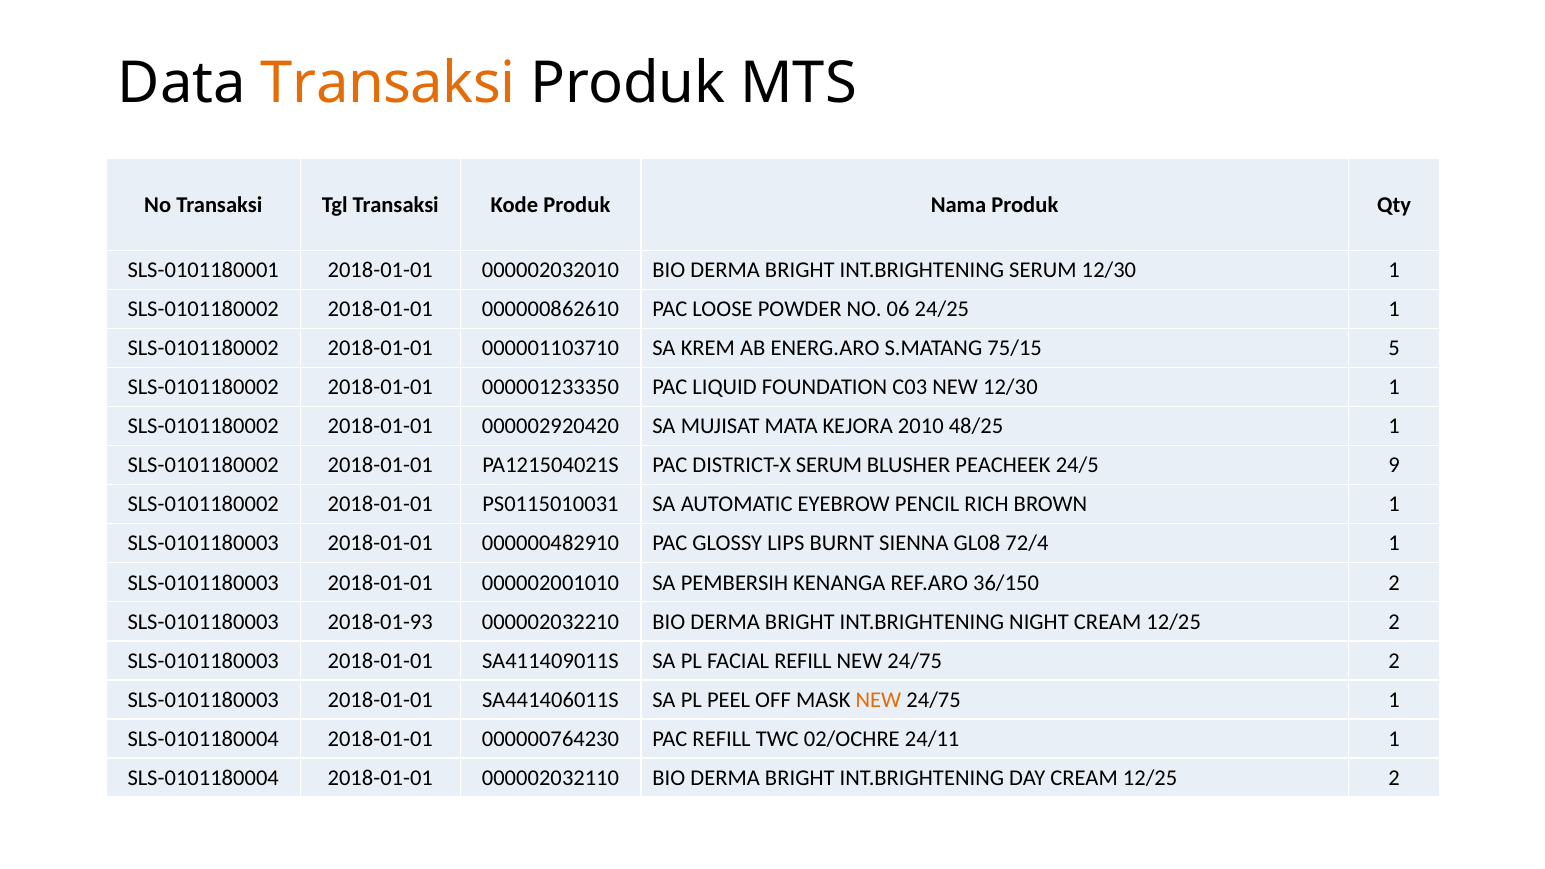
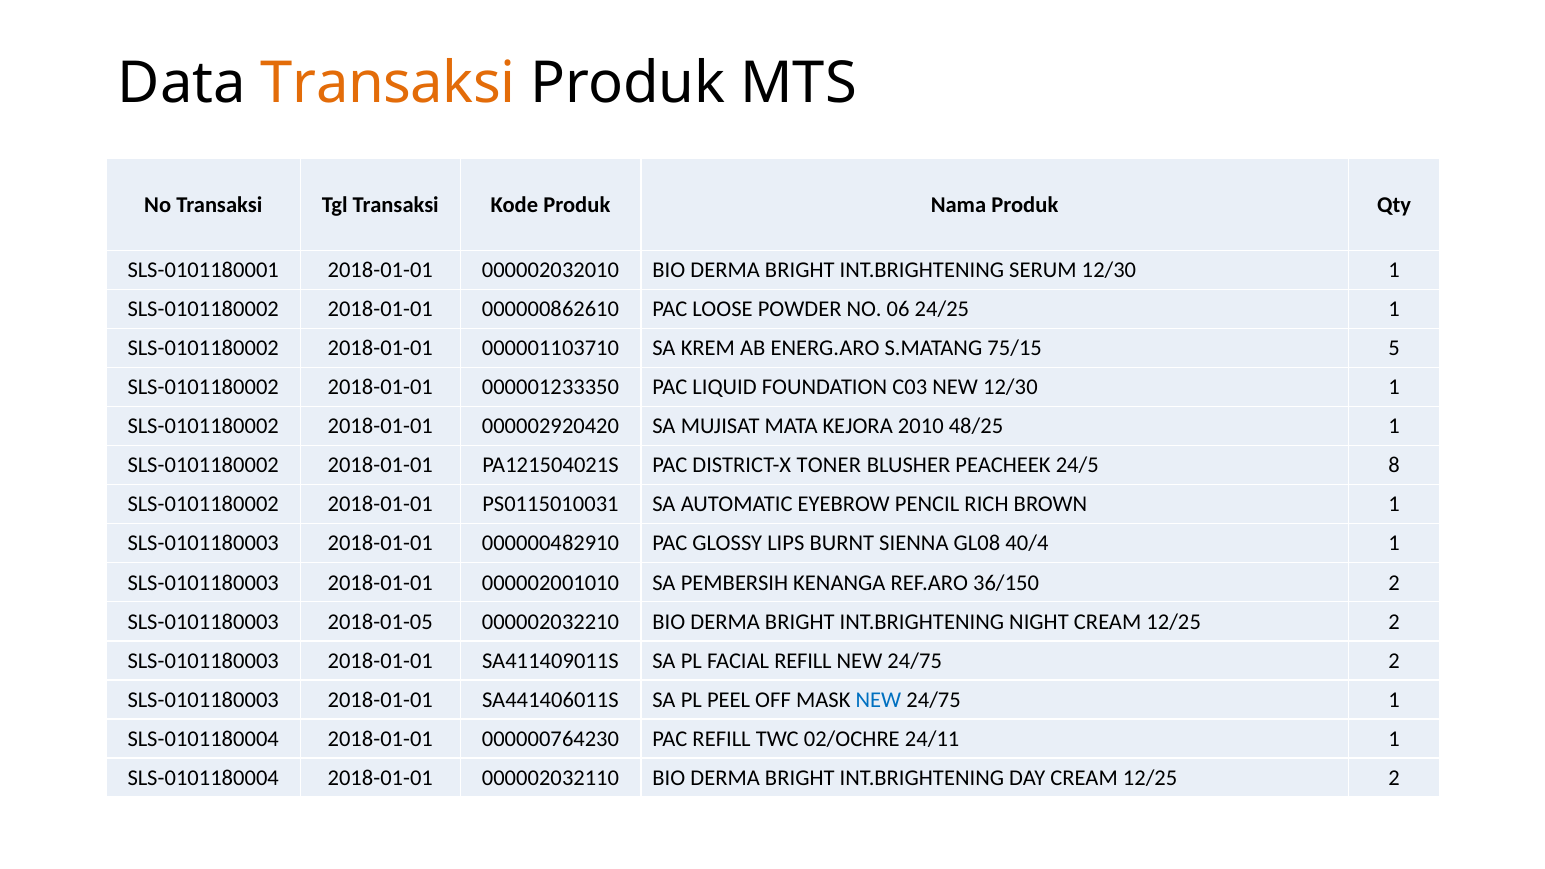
DISTRICT-X SERUM: SERUM -> TONER (829, 465)
9: 9 -> 8 (1394, 465)
72/4: 72/4 -> 40/4 (1027, 544)
2018-01-93: 2018-01-93 -> 2018-01-05 (380, 622)
NEW colour: orange -> blue (878, 700)
